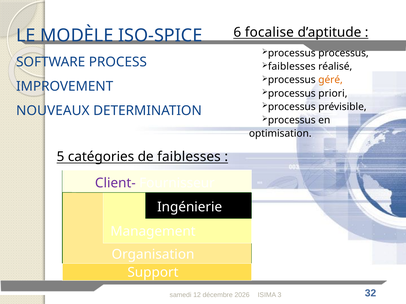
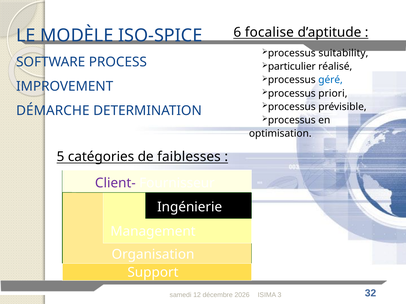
processus processus: processus -> suitability (343, 53)
faiblesses: faiblesses -> particulier (292, 67)
géré colour: orange -> blue (331, 80)
NOUVEAUX: NOUVEAUX -> DÉMARCHE (53, 111)
